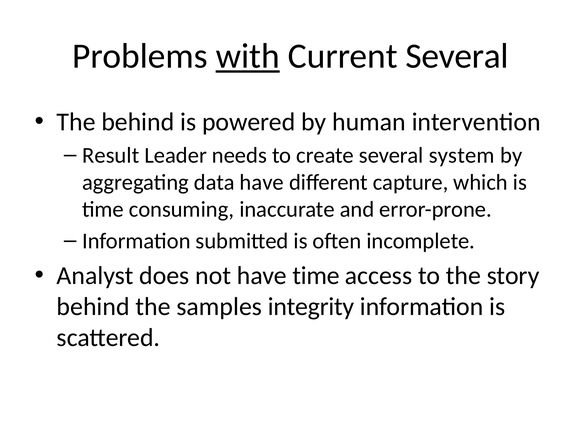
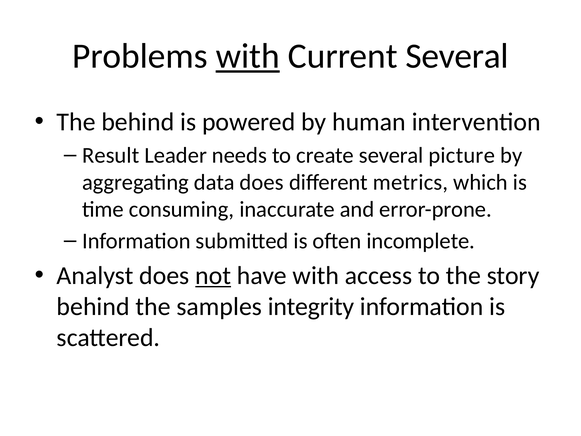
system: system -> picture (462, 155)
data have: have -> does (262, 182)
capture: capture -> metrics (410, 182)
not underline: none -> present (213, 275)
have time: time -> with (316, 275)
